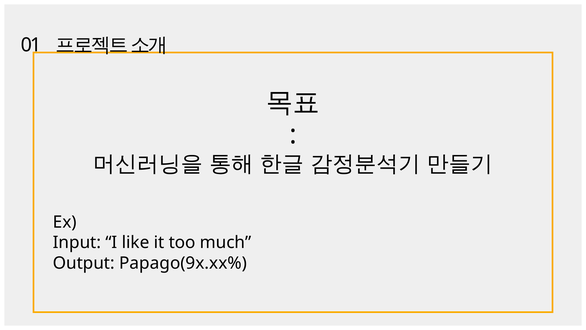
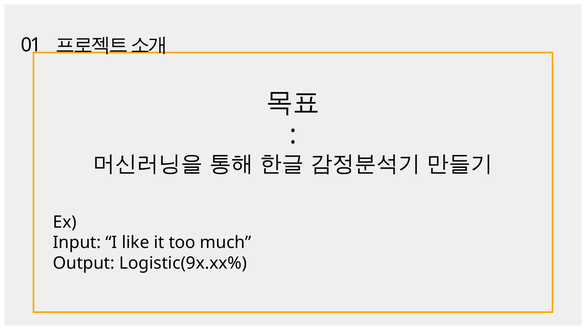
Papago(9x.xx%: Papago(9x.xx% -> Logistic(9x.xx% (183, 263)
